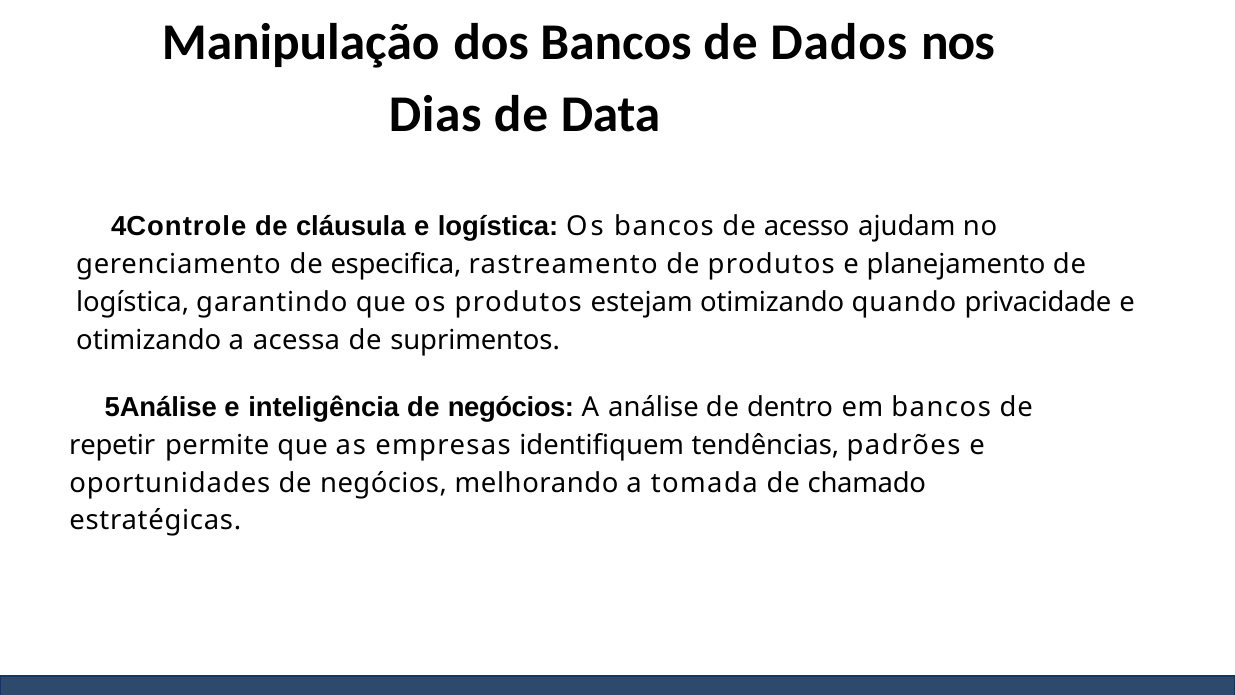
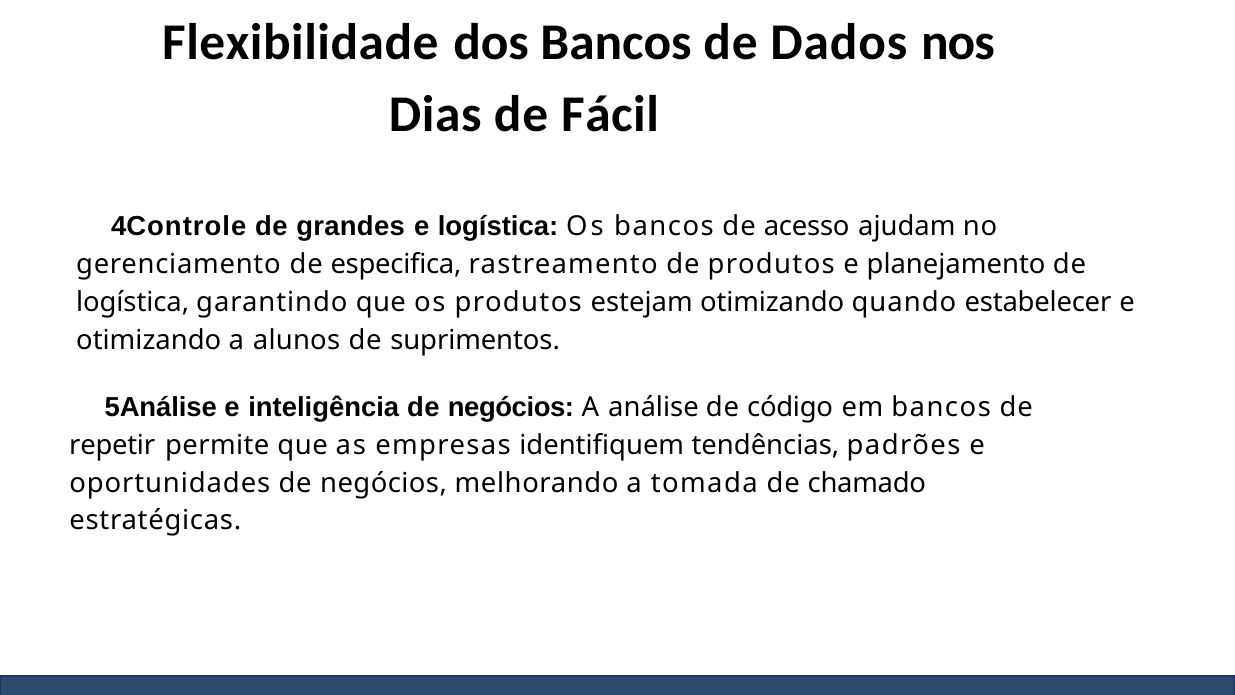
Manipulação: Manipulação -> Flexibilidade (300, 43)
Data: Data -> Fácil (610, 115)
cláusula: cláusula -> grandes (351, 226)
privacidade: privacidade -> estabelecer (1038, 302)
acessa: acessa -> alunos (297, 340)
dentro: dentro -> código (790, 407)
